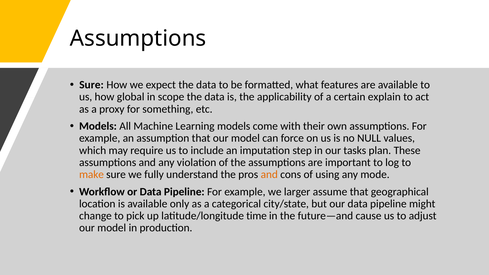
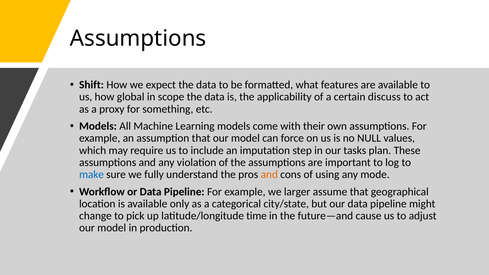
Sure: Sure -> Shift (92, 85)
explain: explain -> discuss (384, 97)
make colour: orange -> blue (91, 175)
